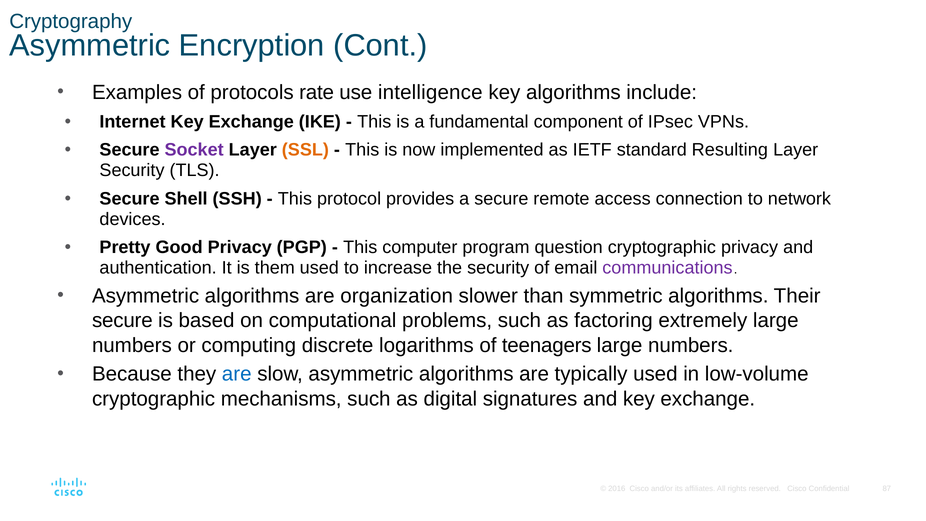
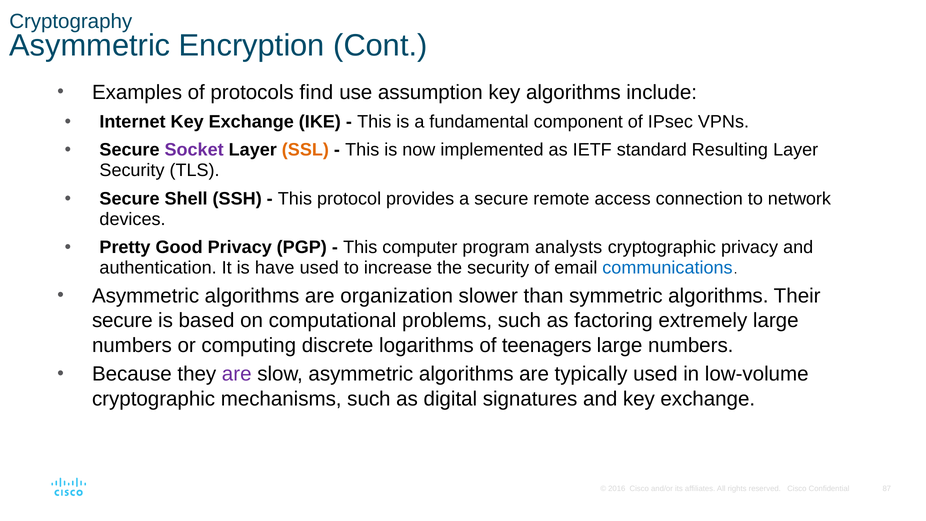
rate: rate -> find (316, 93)
intelligence: intelligence -> assumption (430, 93)
question: question -> analysts (569, 247)
them: them -> have (275, 268)
communications colour: purple -> blue (667, 268)
are colour: blue -> purple (237, 374)
